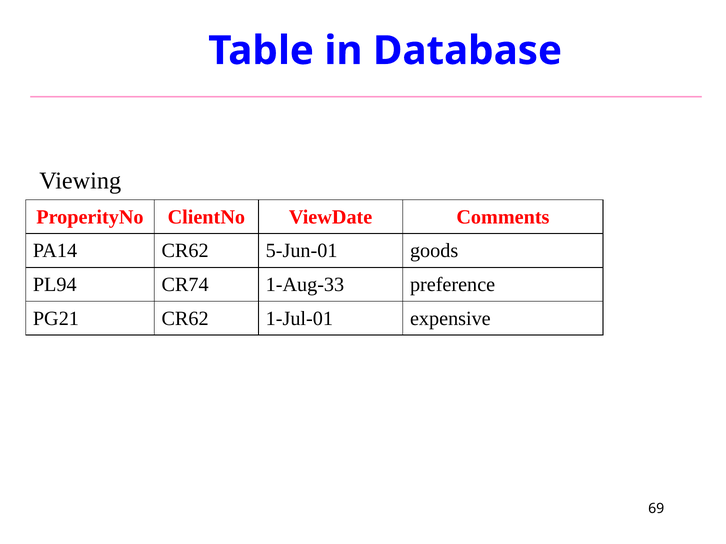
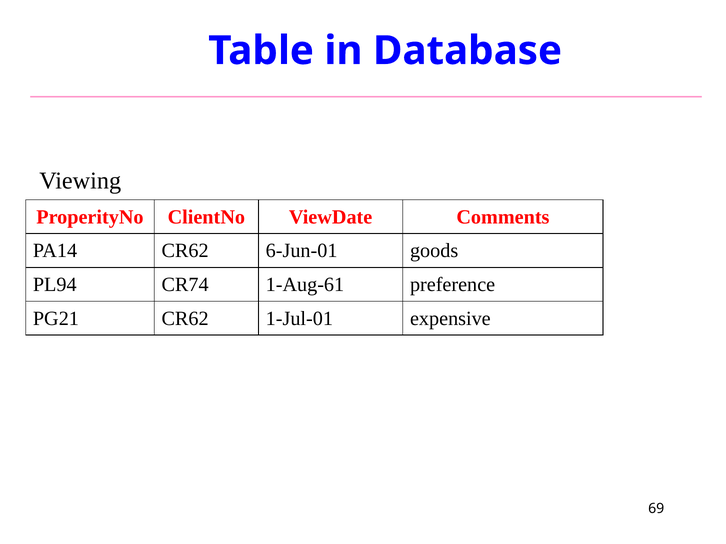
5-Jun-01: 5-Jun-01 -> 6-Jun-01 (302, 251)
1-Aug-33: 1-Aug-33 -> 1-Aug-61 (305, 285)
